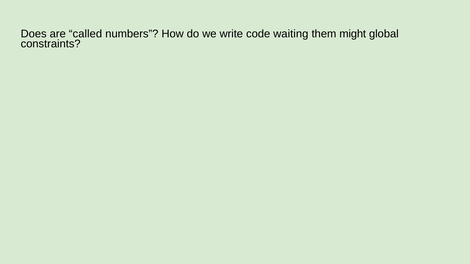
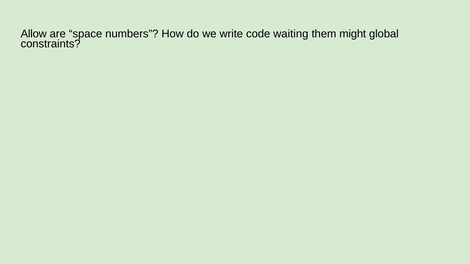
Does: Does -> Allow (34, 34)
called: called -> space (86, 34)
